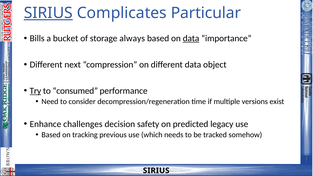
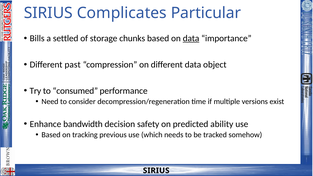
SIRIUS underline: present -> none (48, 13)
bucket: bucket -> settled (66, 38)
always: always -> chunks (132, 38)
next: next -> past (73, 65)
Try underline: present -> none (35, 91)
challenges: challenges -> bandwidth (83, 124)
legacy: legacy -> ability (222, 124)
